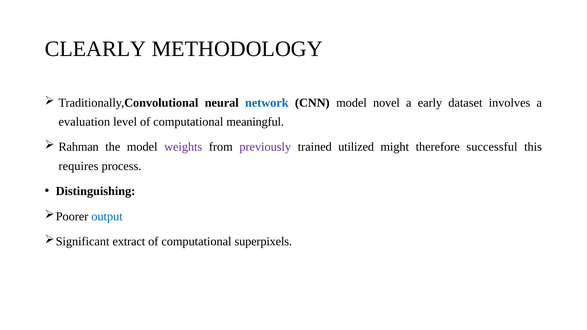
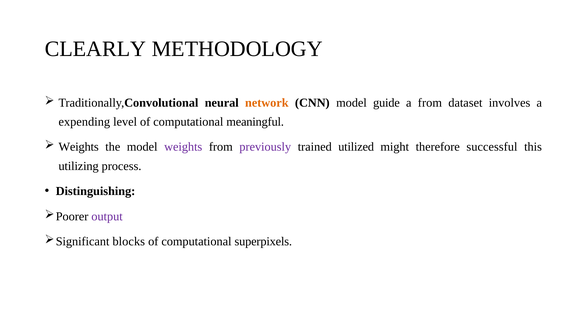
network colour: blue -> orange (267, 103)
novel: novel -> guide (386, 103)
a early: early -> from (430, 103)
evaluation: evaluation -> expending (84, 122)
Rahman: Rahman -> Weights (79, 147)
requires: requires -> utilizing (79, 166)
output colour: blue -> purple (107, 216)
extract: extract -> blocks (129, 242)
